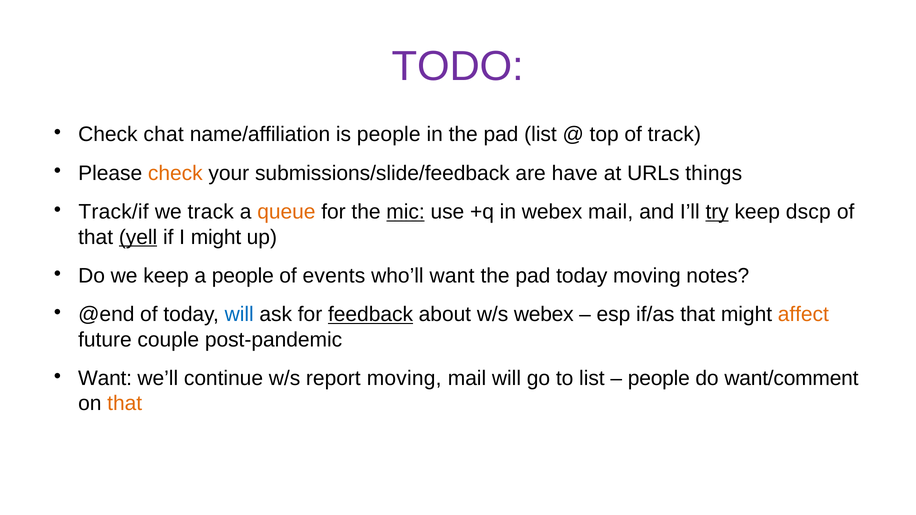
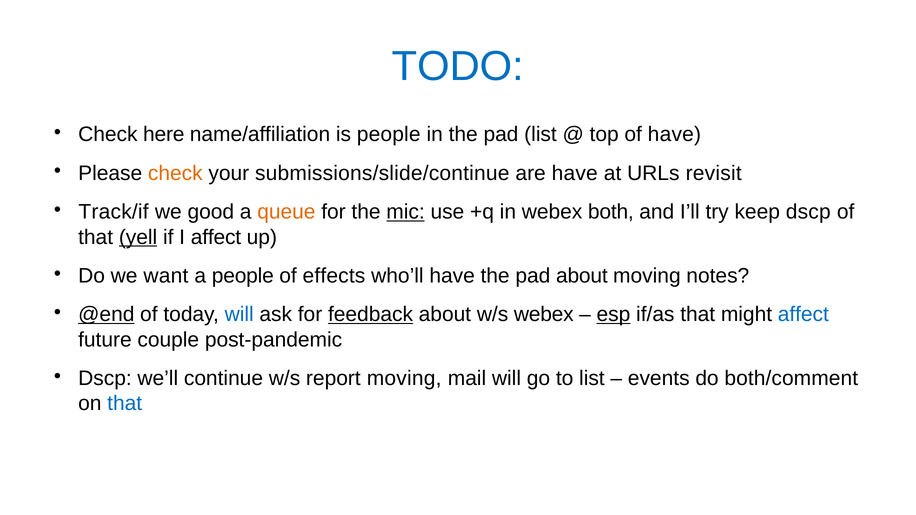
TODO colour: purple -> blue (458, 66)
chat: chat -> here (164, 135)
of track: track -> have (674, 135)
submissions/slide/feedback: submissions/slide/feedback -> submissions/slide/continue (382, 173)
things: things -> revisit (714, 173)
we track: track -> good (211, 212)
webex mail: mail -> both (611, 212)
try underline: present -> none (717, 212)
I might: might -> affect (216, 237)
we keep: keep -> want (166, 276)
events: events -> effects (334, 276)
who’ll want: want -> have (452, 276)
pad today: today -> about (582, 276)
@end underline: none -> present (106, 315)
esp underline: none -> present (613, 315)
affect colour: orange -> blue (803, 315)
Want: Want -> Dscp (105, 378)
people: people -> events (659, 378)
want/comment: want/comment -> both/comment (791, 378)
that colour: orange -> blue (125, 404)
